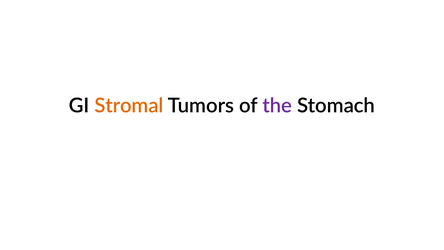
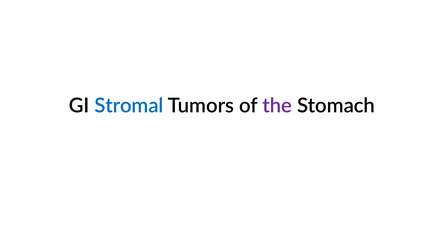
Stromal colour: orange -> blue (129, 106)
